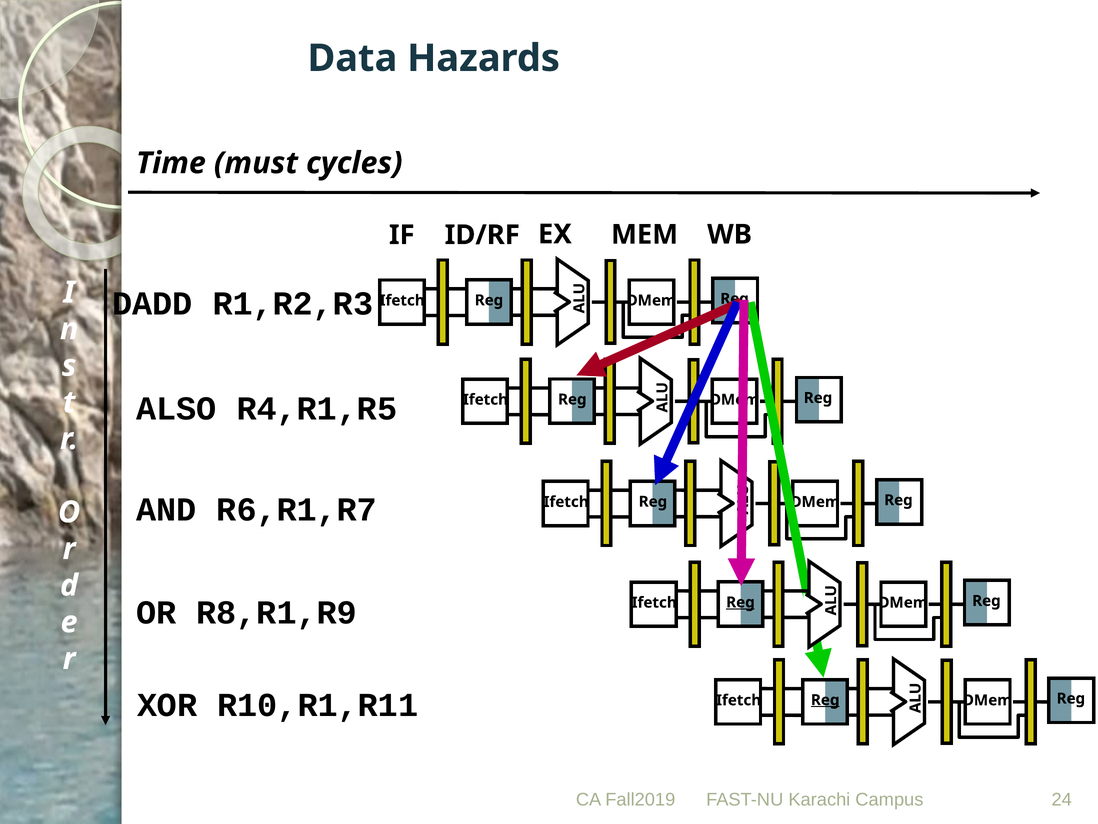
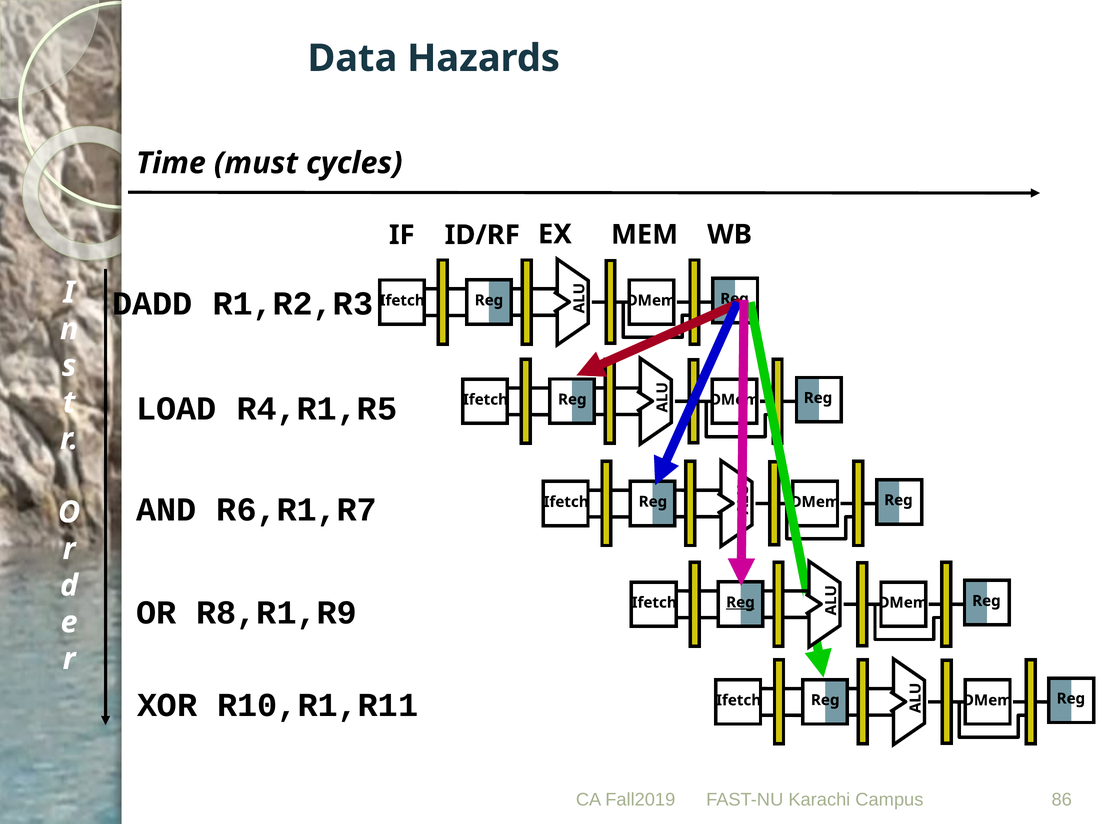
ALSO: ALSO -> LOAD (176, 409)
Reg underline: present -> none (825, 700)
24: 24 -> 86 (1062, 799)
